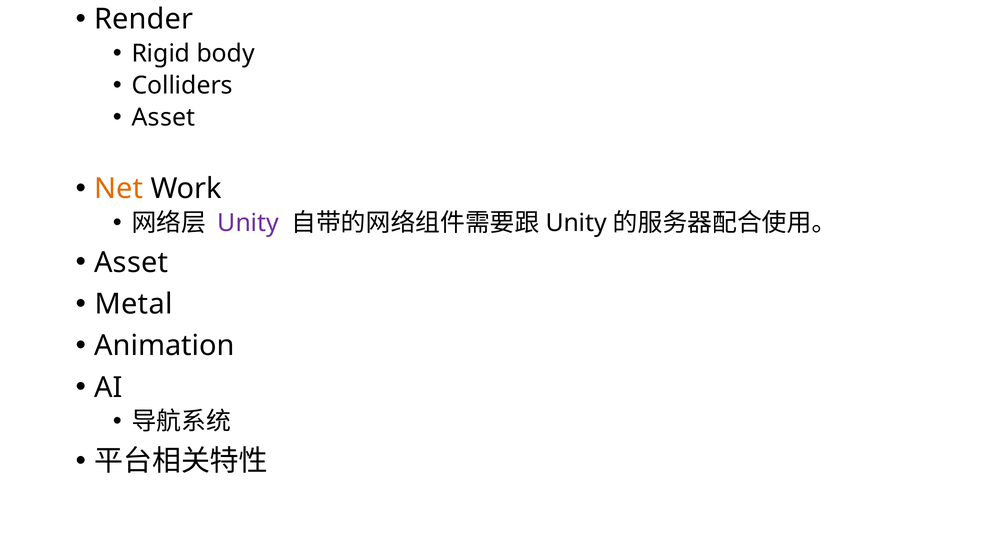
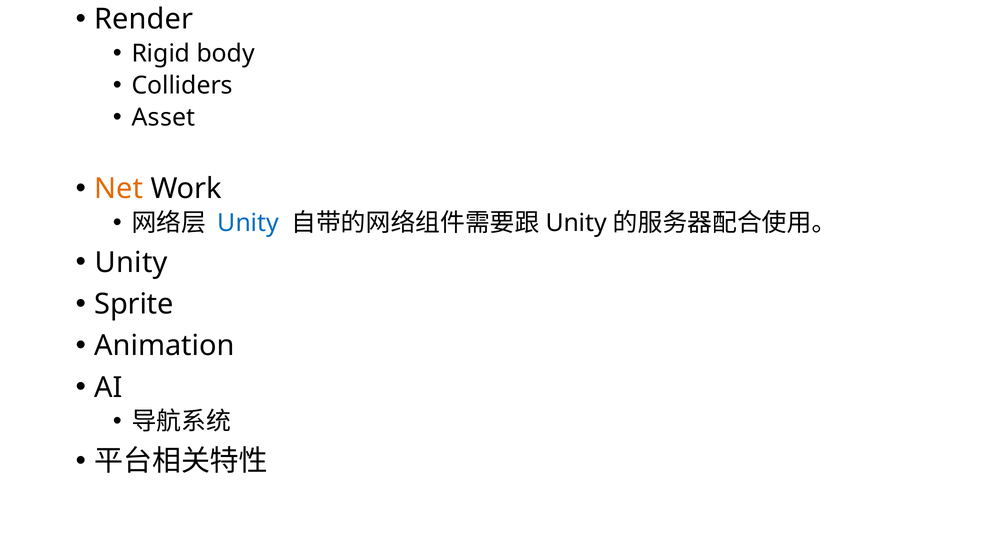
Unity colour: purple -> blue (248, 223)
Asset: Asset -> Unity (131, 262)
Metal: Metal -> Sprite (134, 304)
